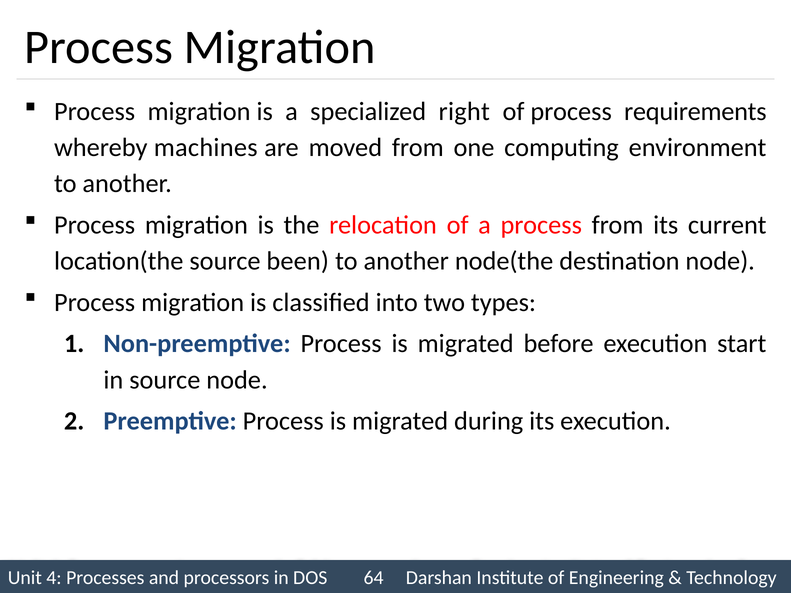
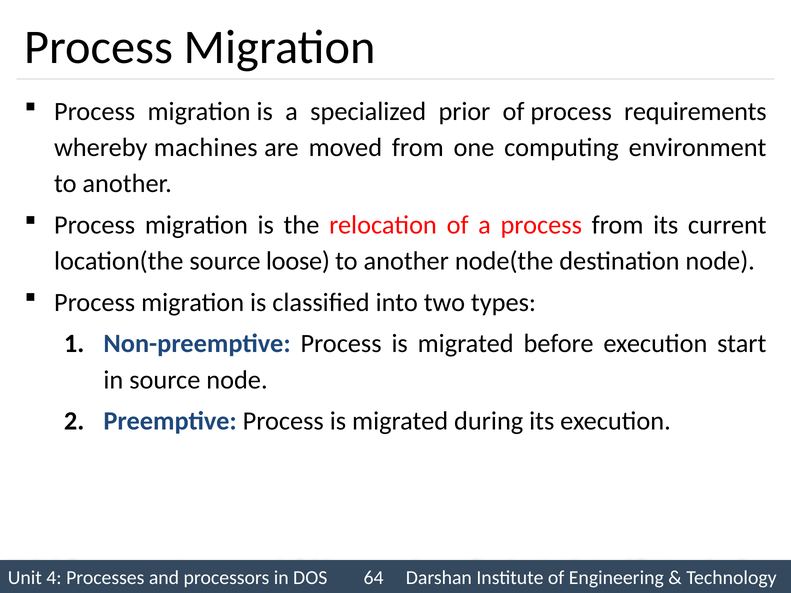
right: right -> prior (464, 112)
been: been -> loose (298, 261)
